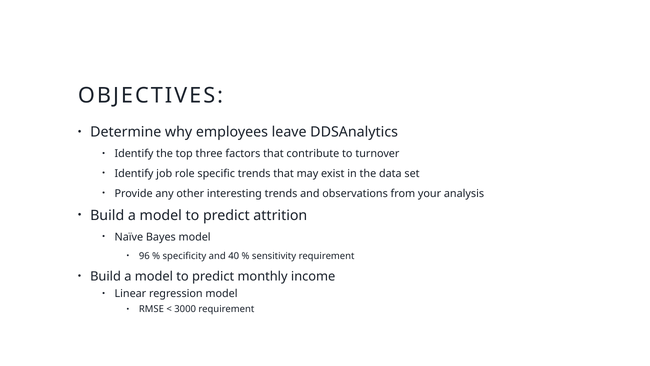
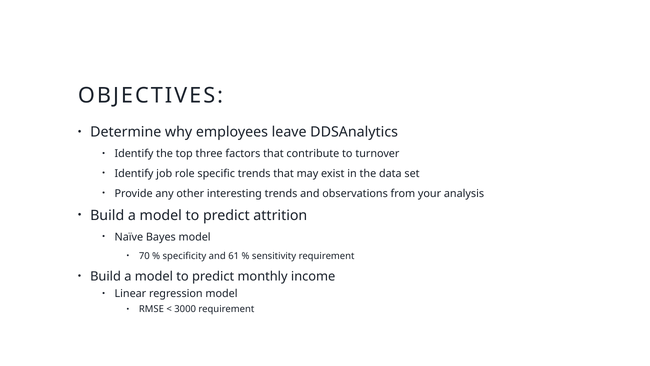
96: 96 -> 70 (144, 256)
40: 40 -> 61 (234, 256)
